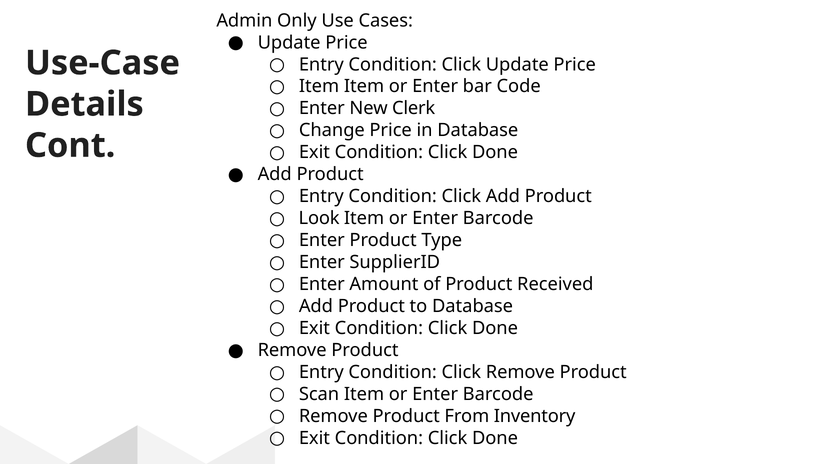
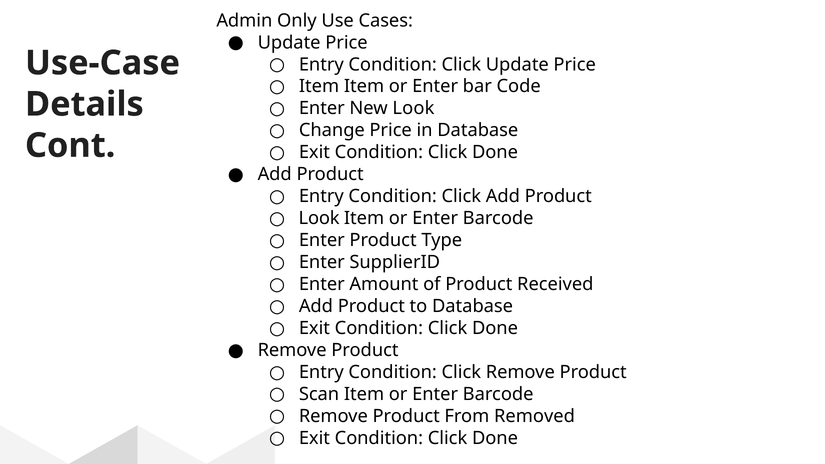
New Clerk: Clerk -> Look (413, 108)
Inventory: Inventory -> Removed (534, 416)
